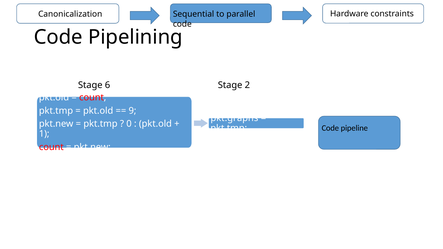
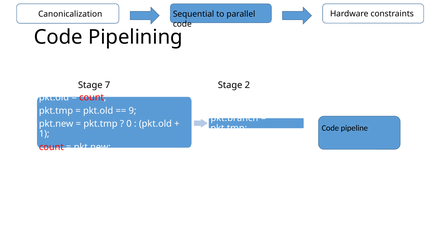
6: 6 -> 7 (108, 85)
pkt.graphs: pkt.graphs -> pkt.branch (234, 118)
